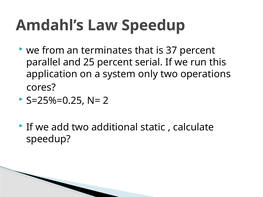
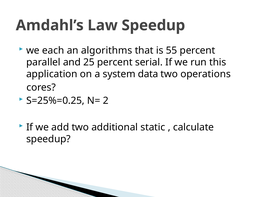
from: from -> each (53, 51)
terminates: terminates -> algorithms (107, 51)
37: 37 -> 55 (172, 51)
only: only -> data (148, 74)
